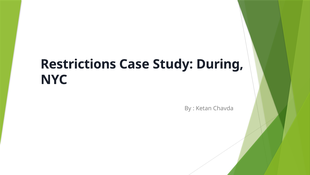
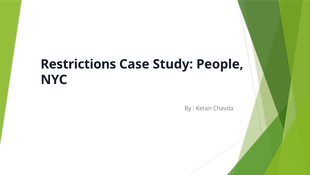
During: During -> People (220, 64)
